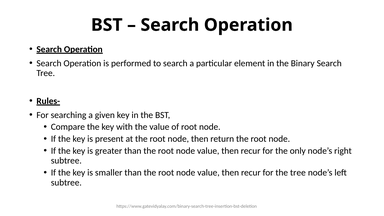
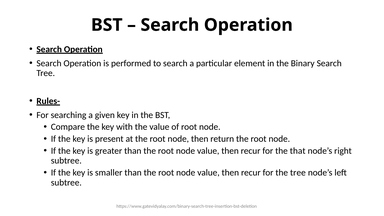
only: only -> that (298, 151)
